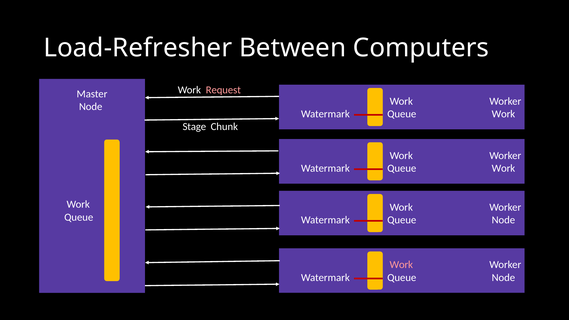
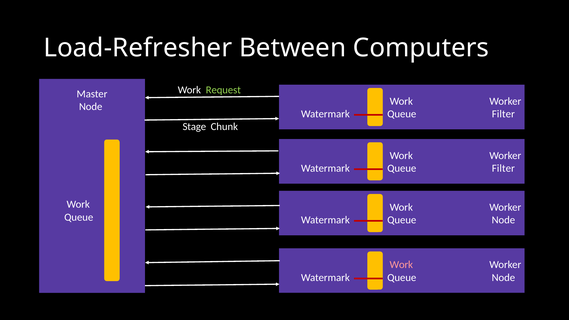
Request colour: pink -> light green (223, 90)
Work: Work -> Filter (503, 114)
Work: Work -> Filter (503, 168)
